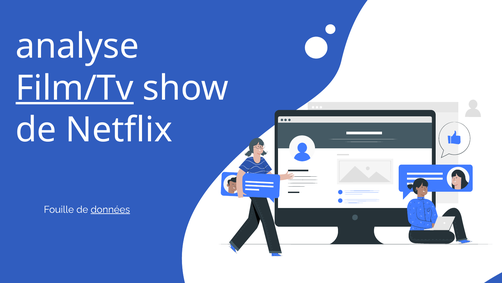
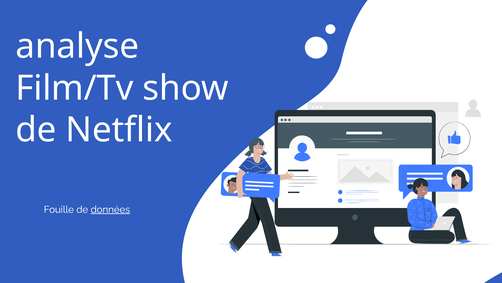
Film/Tv underline: present -> none (75, 88)
